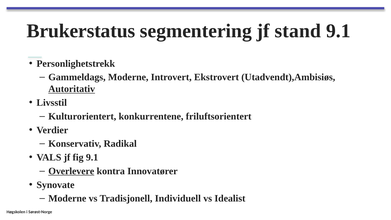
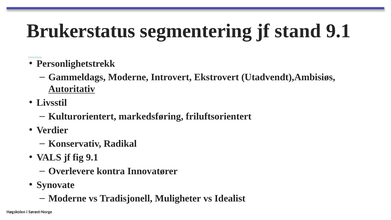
konkurrentene: konkurrentene -> markedsføring (151, 116)
Overlevere underline: present -> none (71, 171)
Individuell: Individuell -> Muligheter (178, 198)
